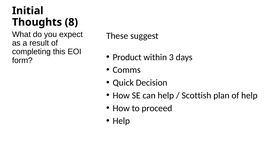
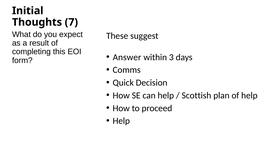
8: 8 -> 7 (71, 22)
Product: Product -> Answer (127, 57)
